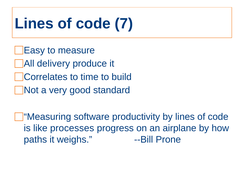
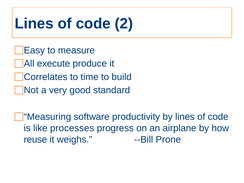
7: 7 -> 2 (124, 24)
delivery: delivery -> execute (54, 64)
paths: paths -> reuse (35, 140)
